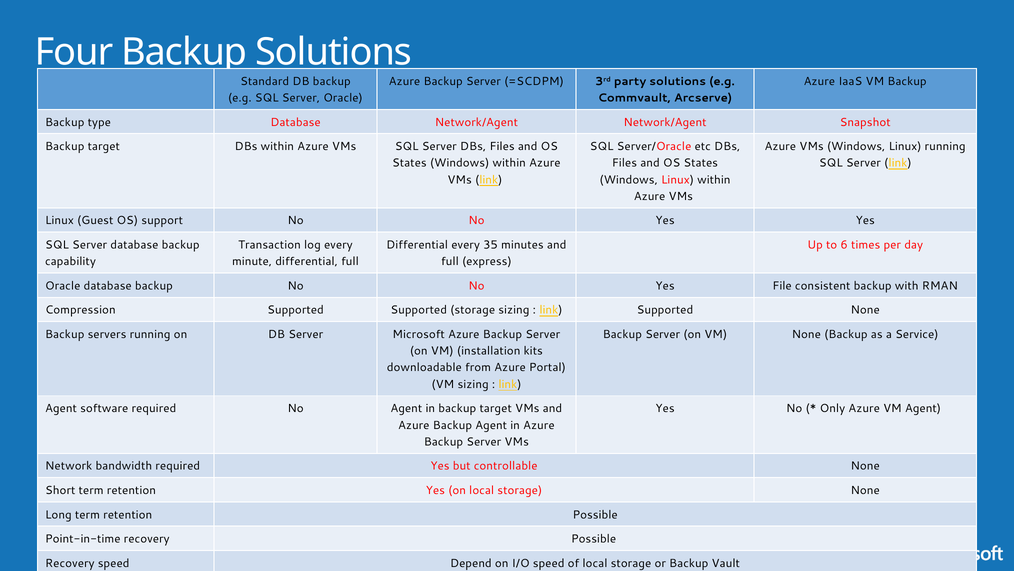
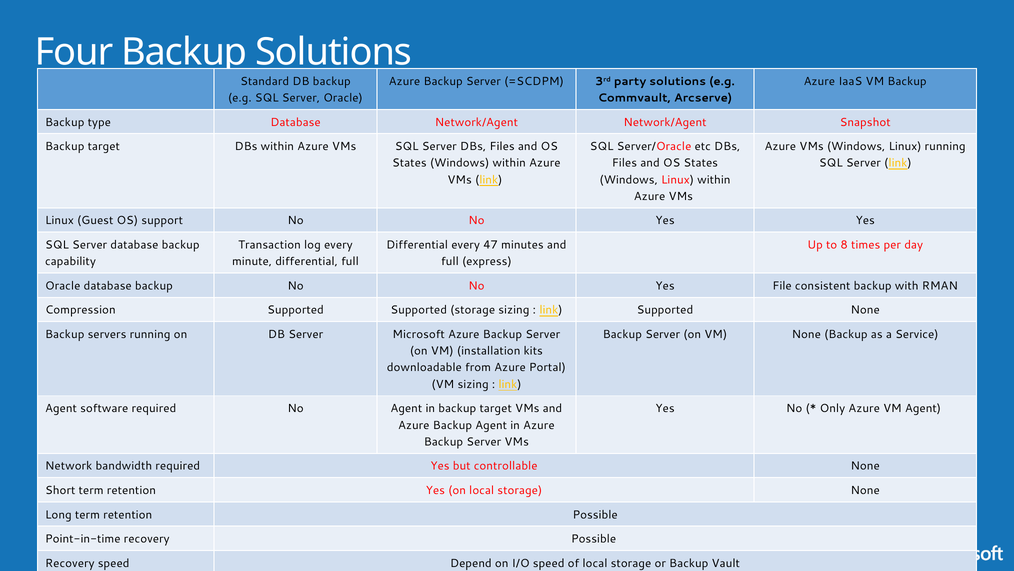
35: 35 -> 47 (491, 245)
6: 6 -> 8 (844, 245)
